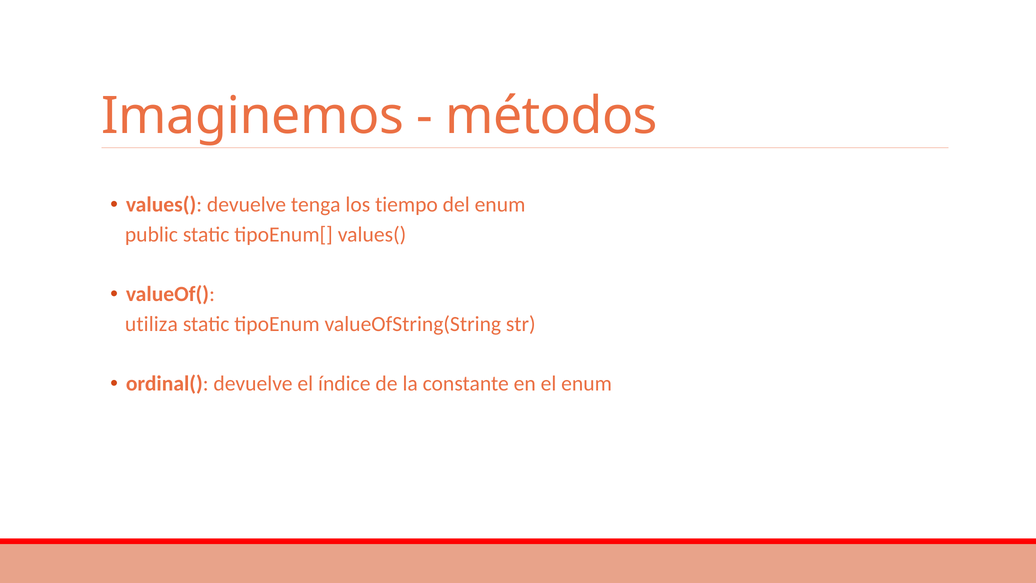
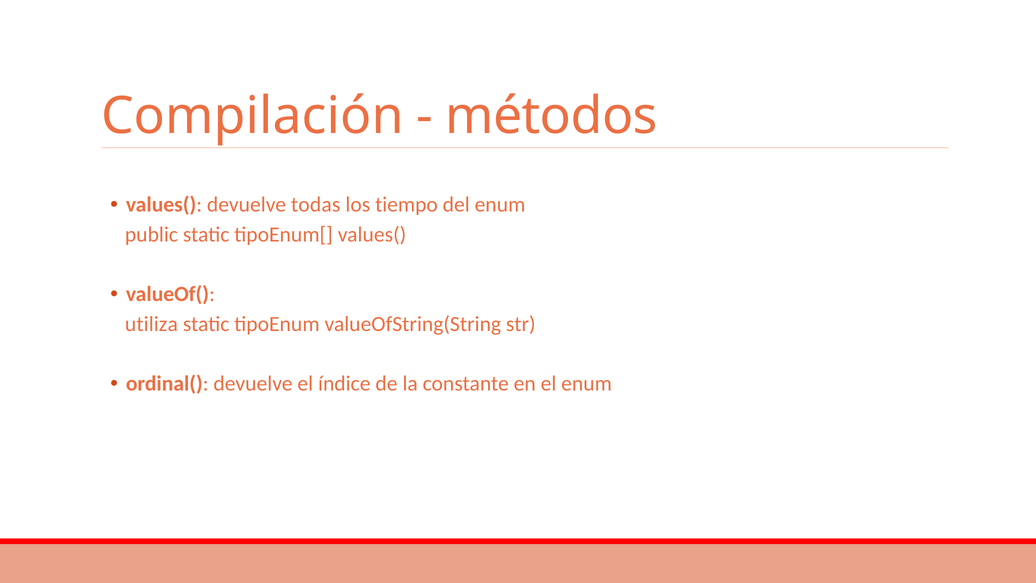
Imaginemos: Imaginemos -> Compilación (252, 116)
tenga: tenga -> todas (316, 205)
